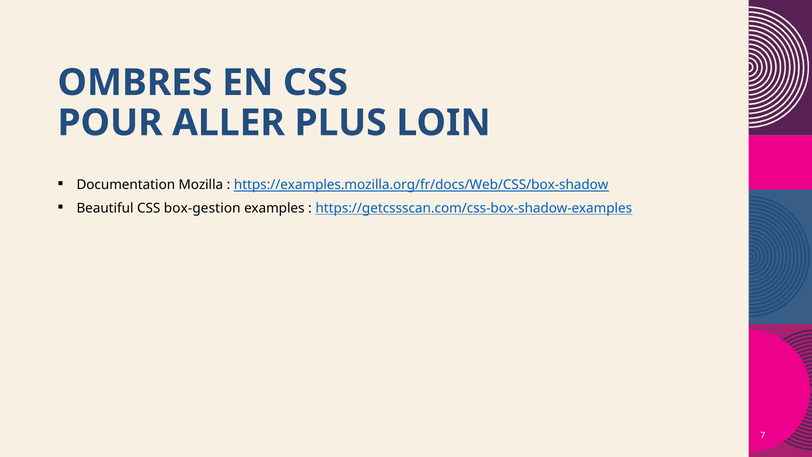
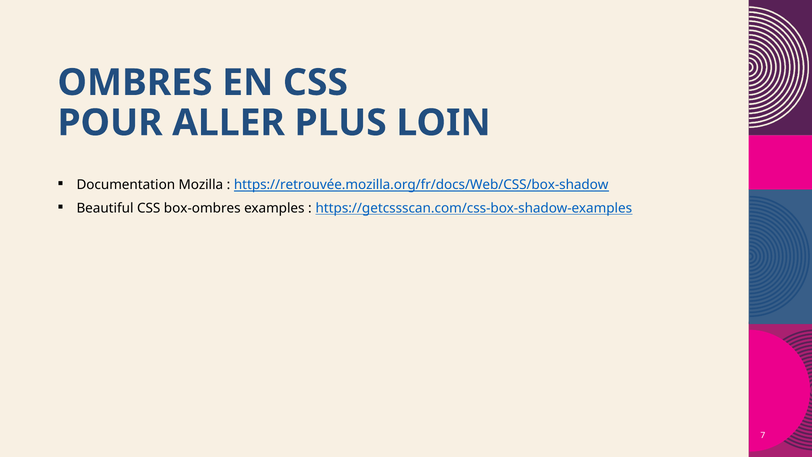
https://examples.mozilla.org/fr/docs/Web/CSS/box-shadow: https://examples.mozilla.org/fr/docs/Web/CSS/box-shadow -> https://retrouvée.mozilla.org/fr/docs/Web/CSS/box-shadow (421, 185)
box-gestion: box-gestion -> box-ombres (202, 208)
